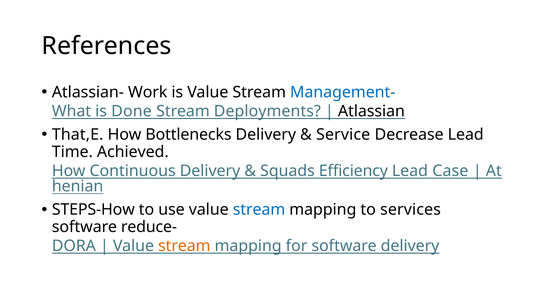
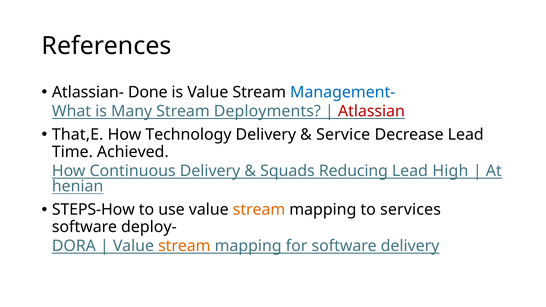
Work: Work -> Done (148, 92)
Done: Done -> Many (132, 111)
Atlassian colour: black -> red (371, 111)
Bottlenecks: Bottlenecks -> Technology (188, 135)
Efficiency: Efficiency -> Reducing (353, 171)
Case: Case -> High (450, 171)
stream colour: blue -> orange (259, 210)
reduce-: reduce- -> deploy- (149, 227)
